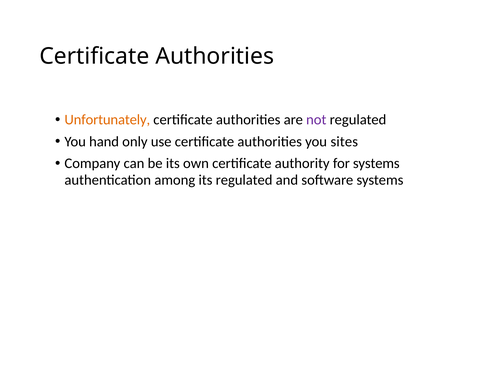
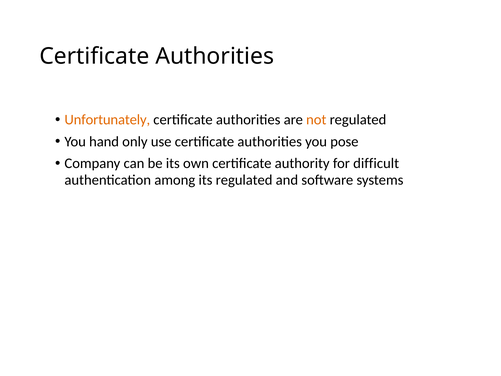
not colour: purple -> orange (316, 120)
sites: sites -> pose (344, 141)
for systems: systems -> difficult (376, 163)
